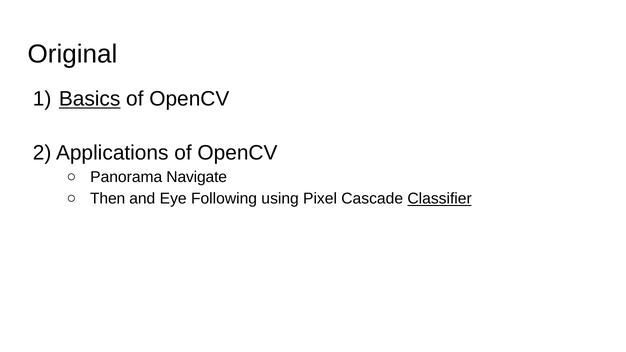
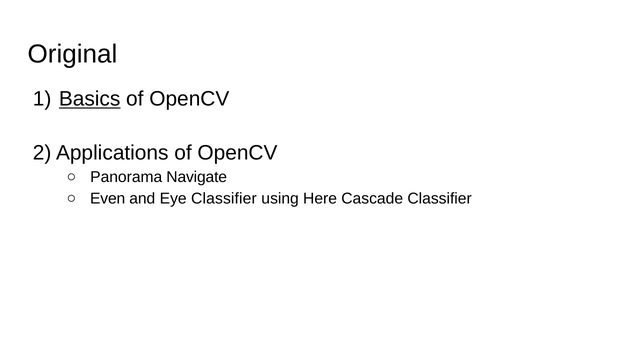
Then: Then -> Even (108, 199)
Eye Following: Following -> Classifier (224, 199)
Pixel: Pixel -> Here (320, 199)
Classifier underline: present -> none (440, 199)
